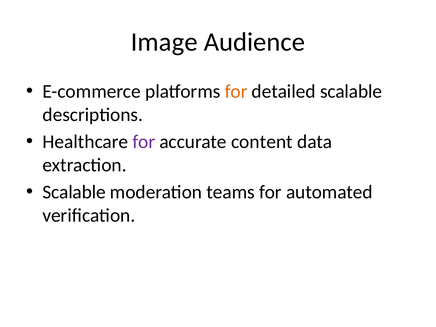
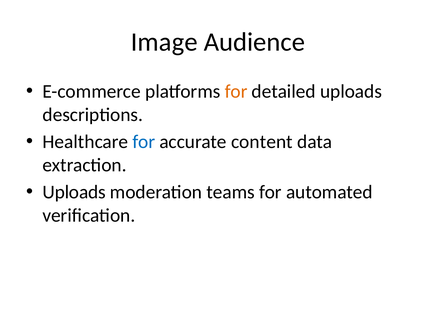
detailed scalable: scalable -> uploads (351, 91)
for colour: purple -> blue (144, 142)
Scalable: Scalable -> Uploads (74, 192)
